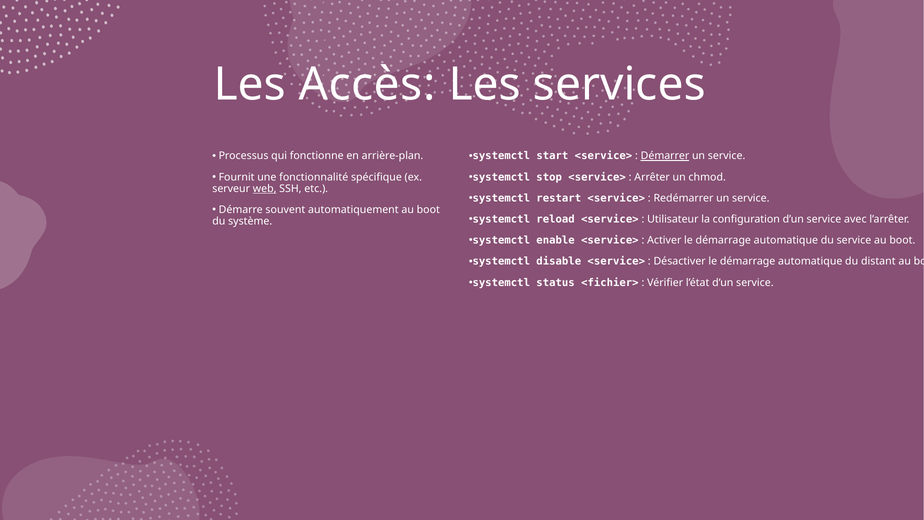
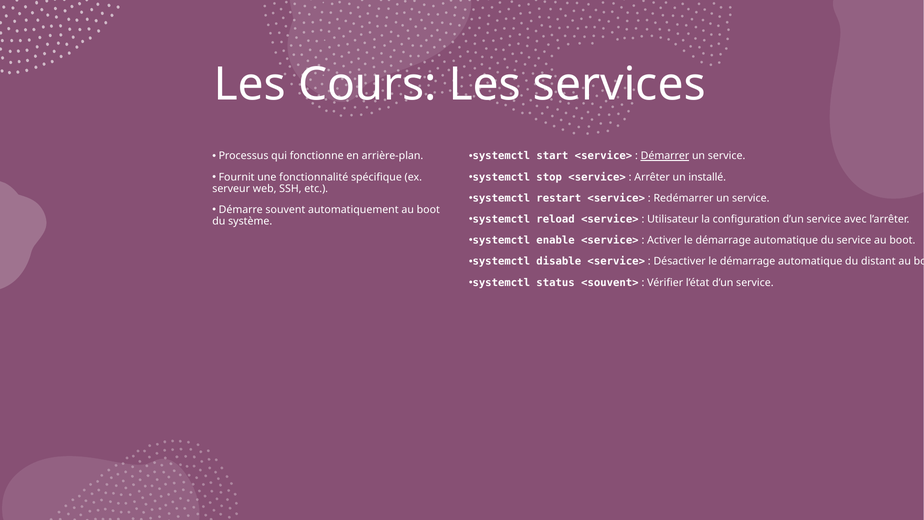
Accès: Accès -> Cours (367, 85)
chmod: chmod -> installé (707, 177)
web underline: present -> none (265, 188)
<fichier>: <fichier> -> <souvent> (610, 282)
